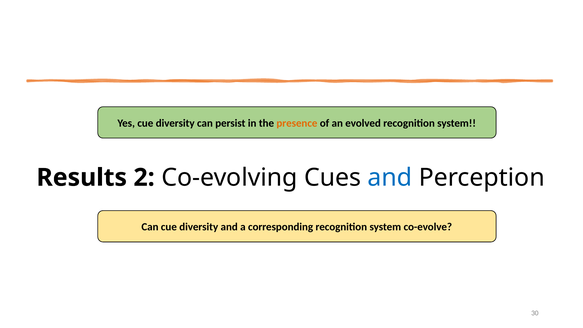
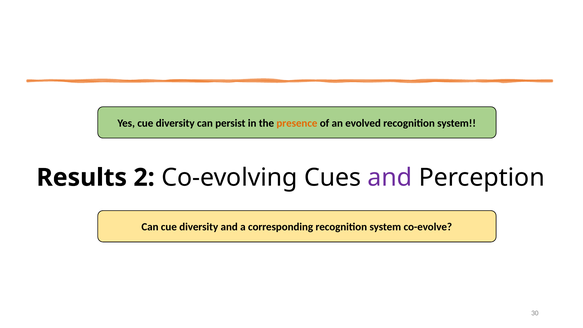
and colour: blue -> purple (390, 178)
